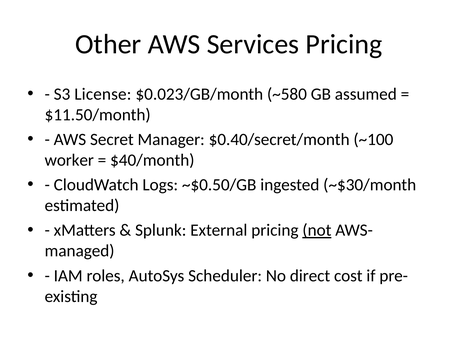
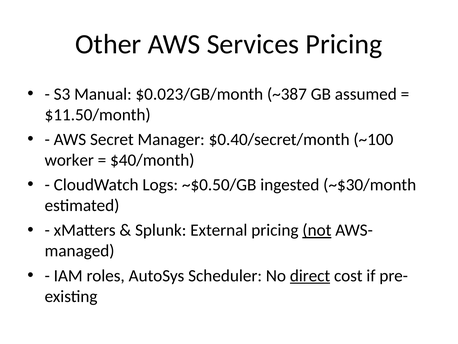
License: License -> Manual (103, 94)
~580: ~580 -> ~387 (287, 94)
direct underline: none -> present (310, 275)
